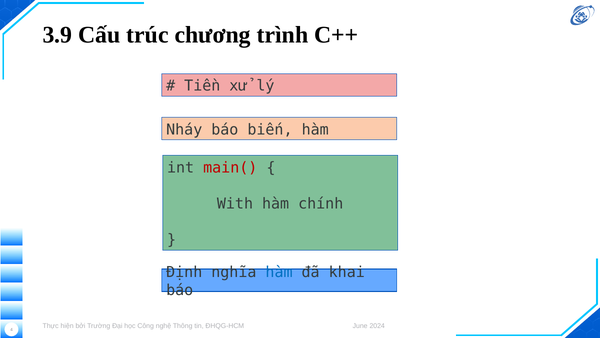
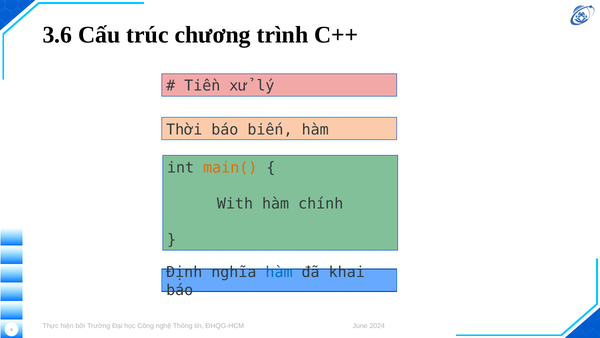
3.9: 3.9 -> 3.6 (57, 35)
Nháy: Nháy -> Thời (184, 129)
main( colour: red -> orange (230, 167)
